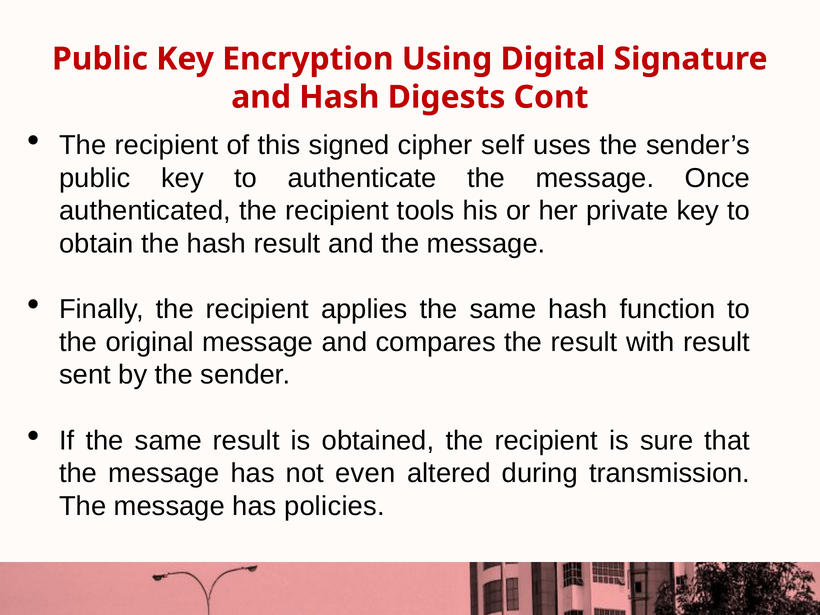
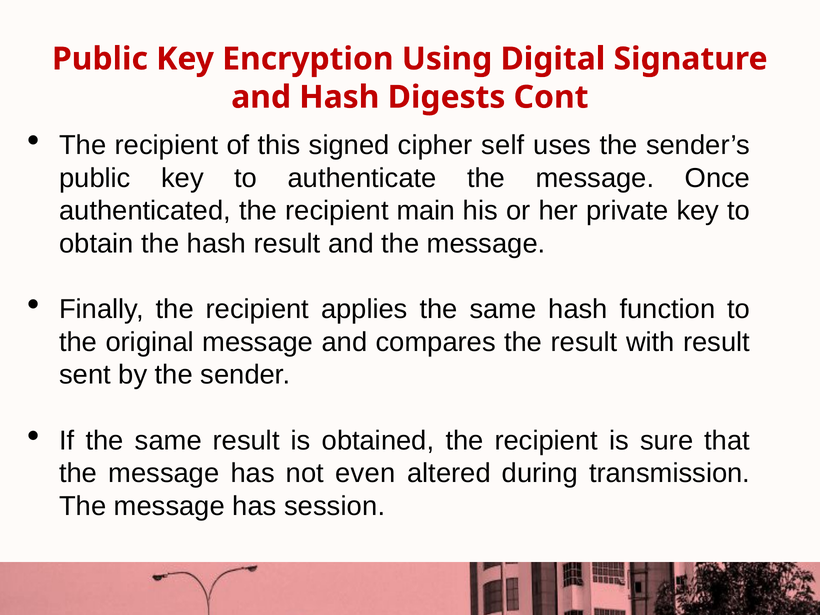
tools: tools -> main (426, 211)
policies: policies -> session (335, 506)
